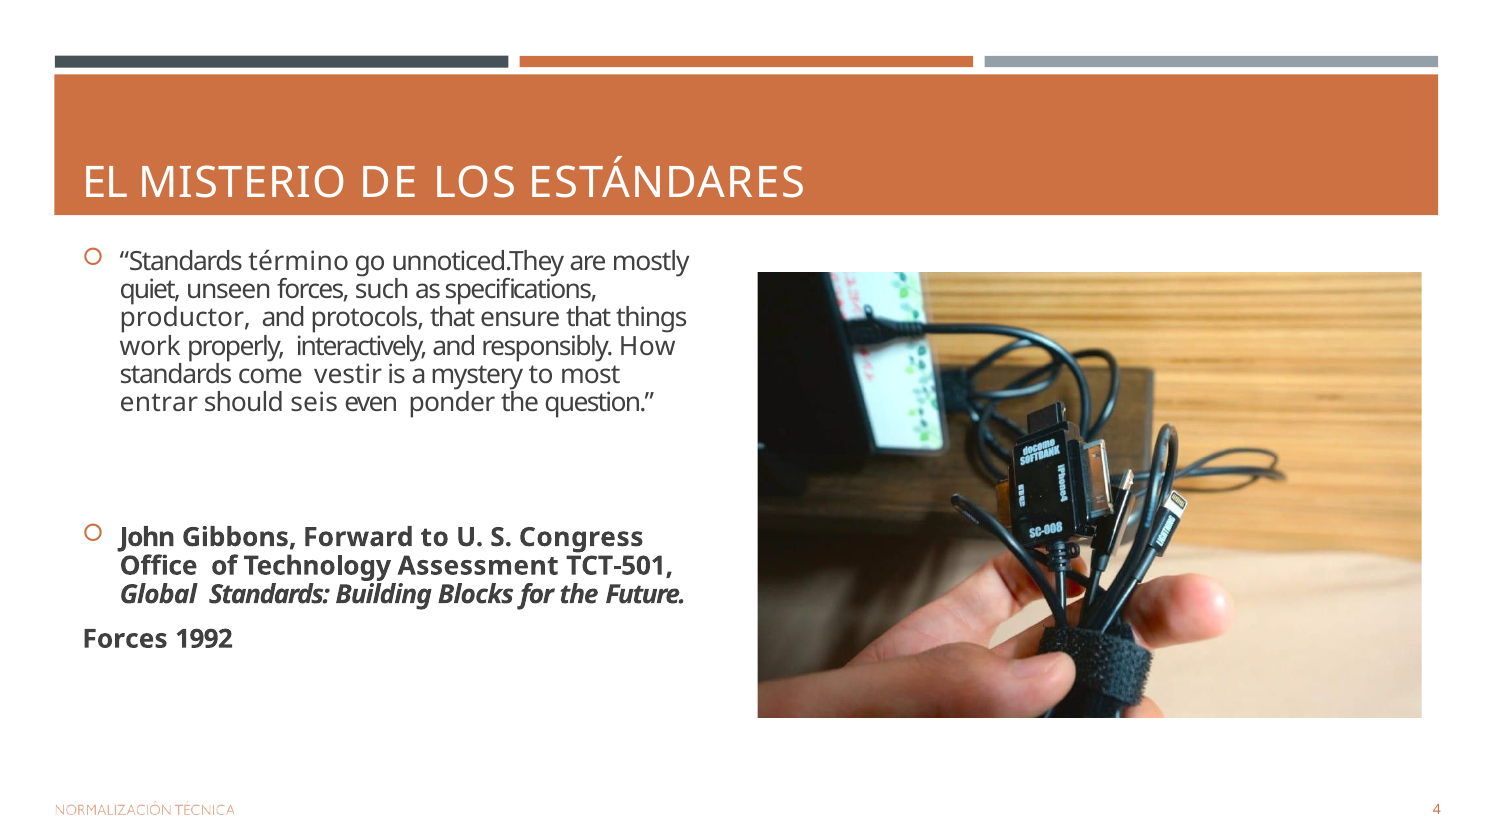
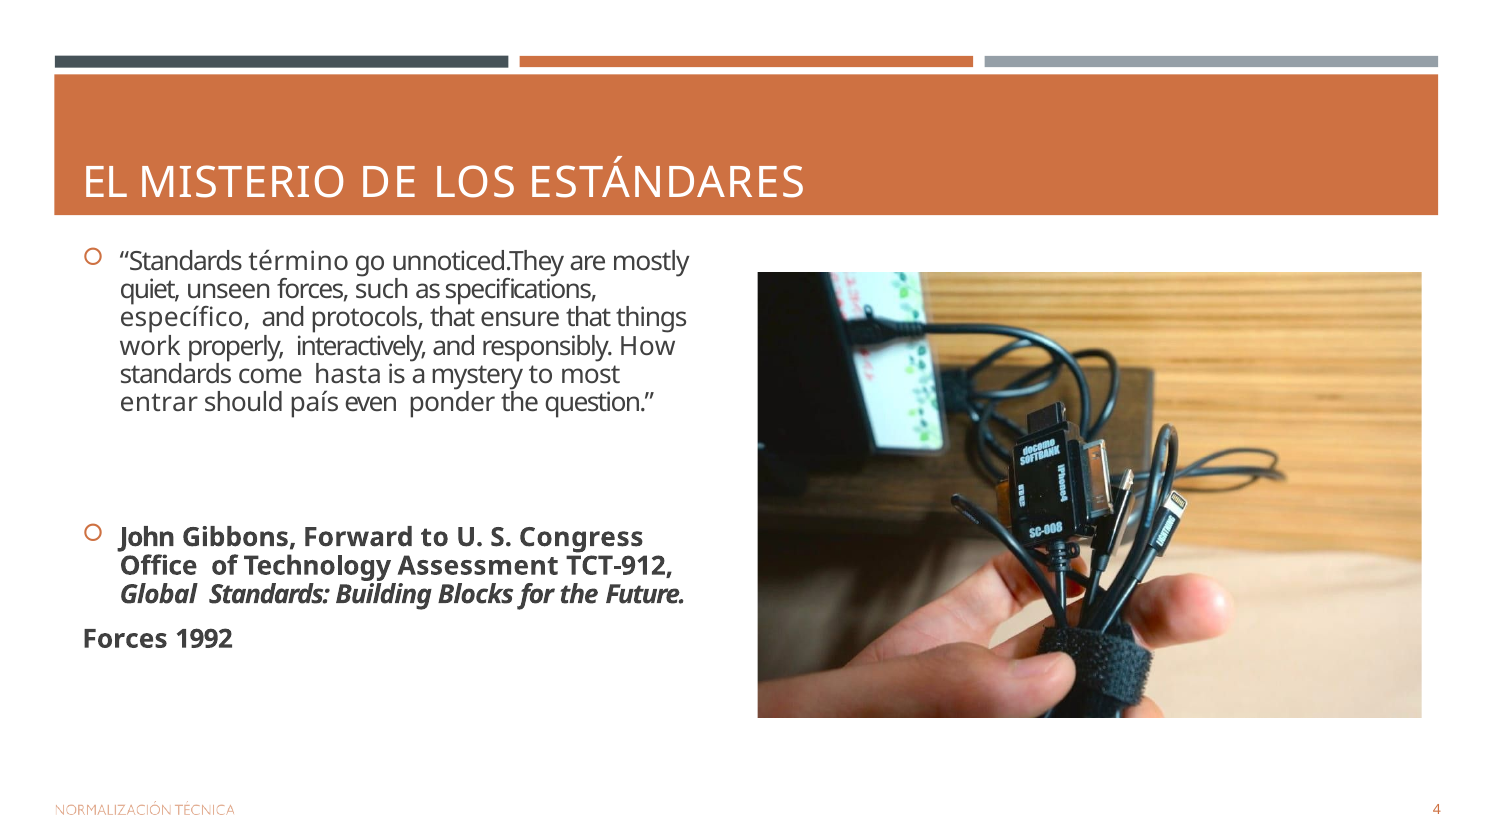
productor: productor -> específico (185, 318)
vestir: vestir -> hasta (348, 375)
seis: seis -> país (314, 403)
TCT-501: TCT-501 -> TCT-912 (620, 566)
